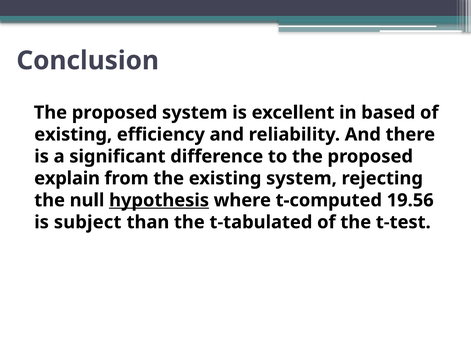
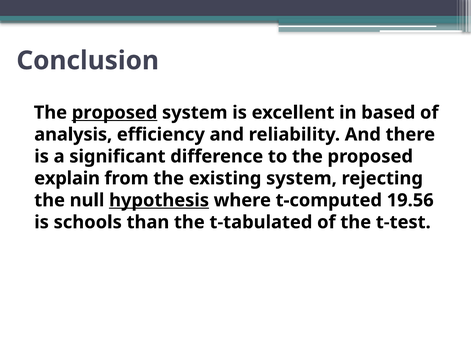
proposed underline: none -> present (115, 113)
existing: existing -> analysis (73, 135)
subject: subject -> schools (88, 222)
